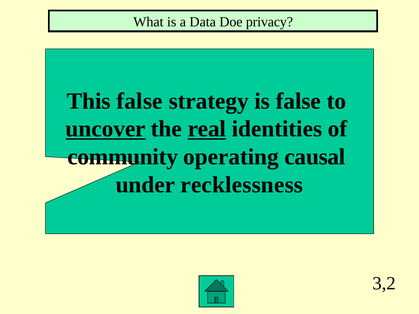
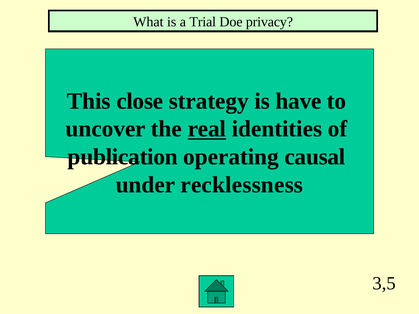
Data: Data -> Trial (203, 22)
This false: false -> close (140, 101)
is false: false -> have (298, 101)
uncover underline: present -> none (106, 129)
community: community -> publication (123, 157)
3,2: 3,2 -> 3,5 (384, 283)
